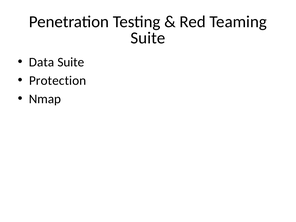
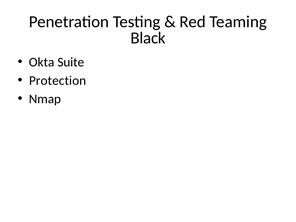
Suite: Suite -> Black (148, 38)
Data: Data -> Okta (42, 62)
